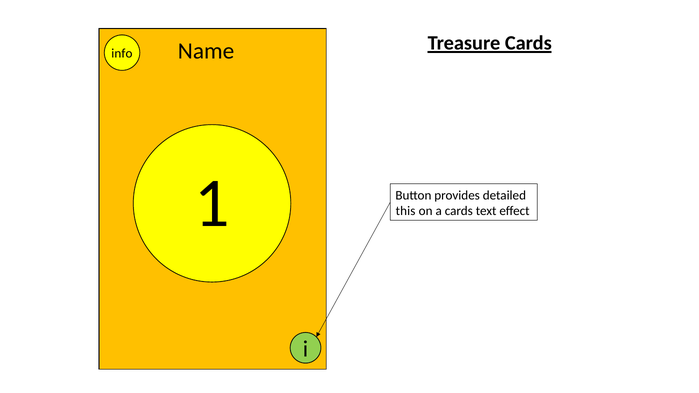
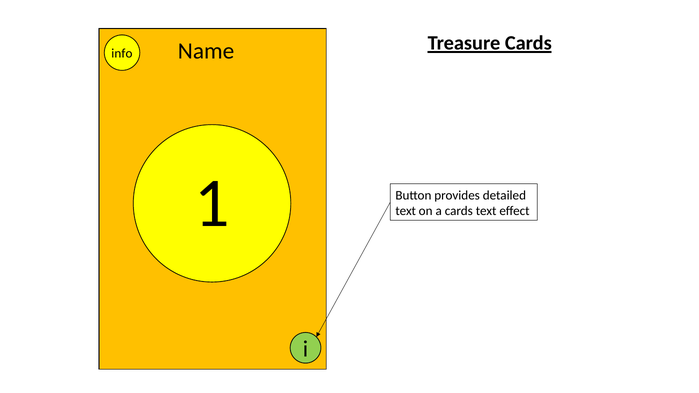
this: this -> text (406, 211)
